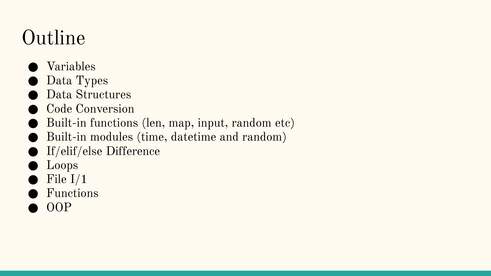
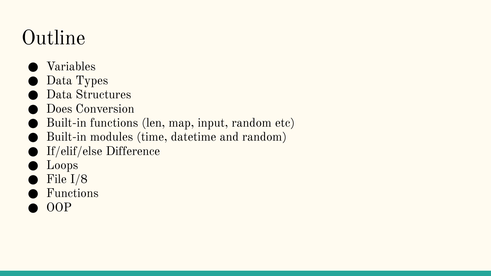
Code: Code -> Does (59, 109)
I/1: I/1 -> I/8 (79, 179)
